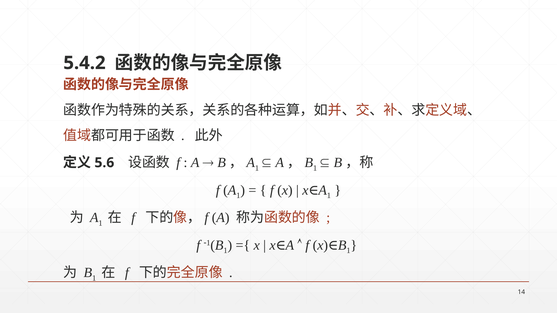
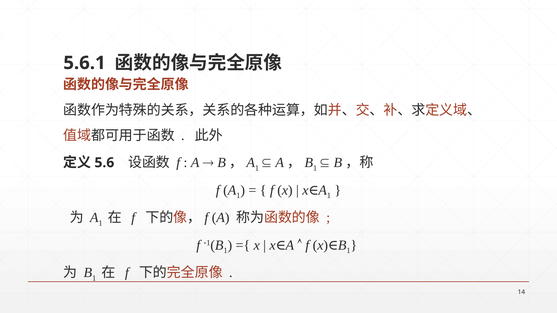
5.4.2: 5.4.2 -> 5.6.1 (84, 63)
